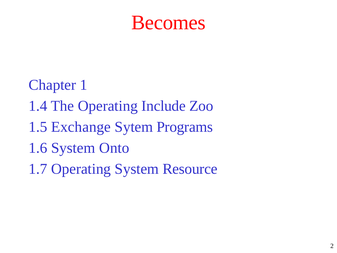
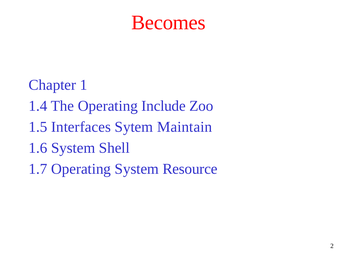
Exchange: Exchange -> Interfaces (81, 127)
Programs: Programs -> Maintain (185, 127)
Onto: Onto -> Shell (114, 148)
